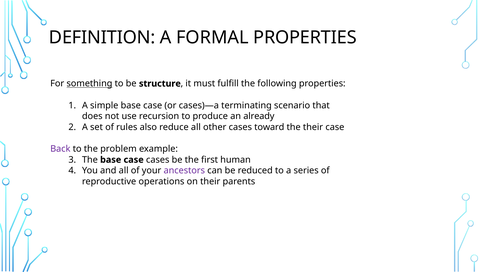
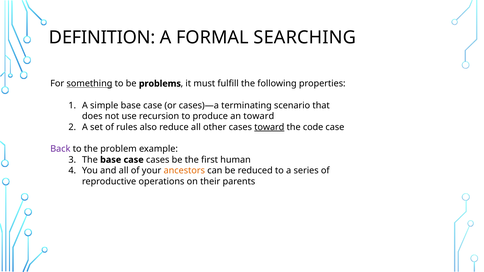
FORMAL PROPERTIES: PROPERTIES -> SEARCHING (305, 38)
structure: structure -> problems (160, 84)
an already: already -> toward (259, 116)
toward underline: none -> present (269, 127)
the their: their -> code (313, 127)
ancestors colour: purple -> orange (184, 171)
